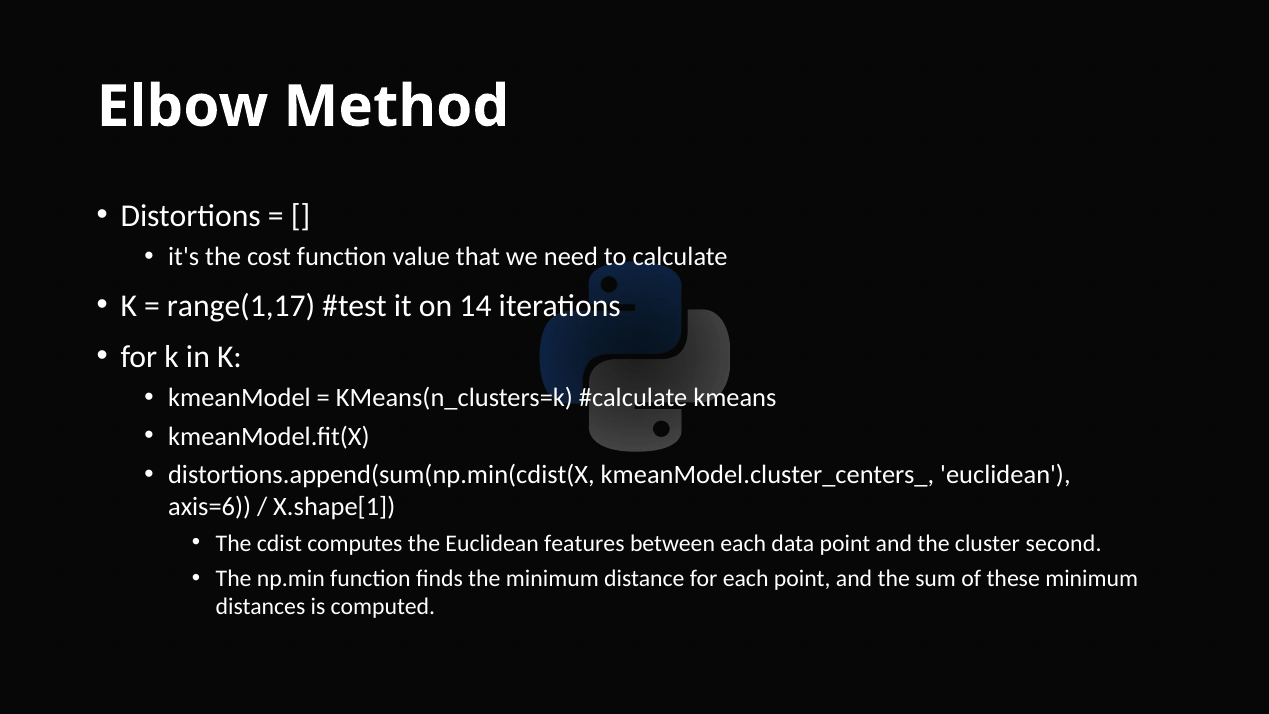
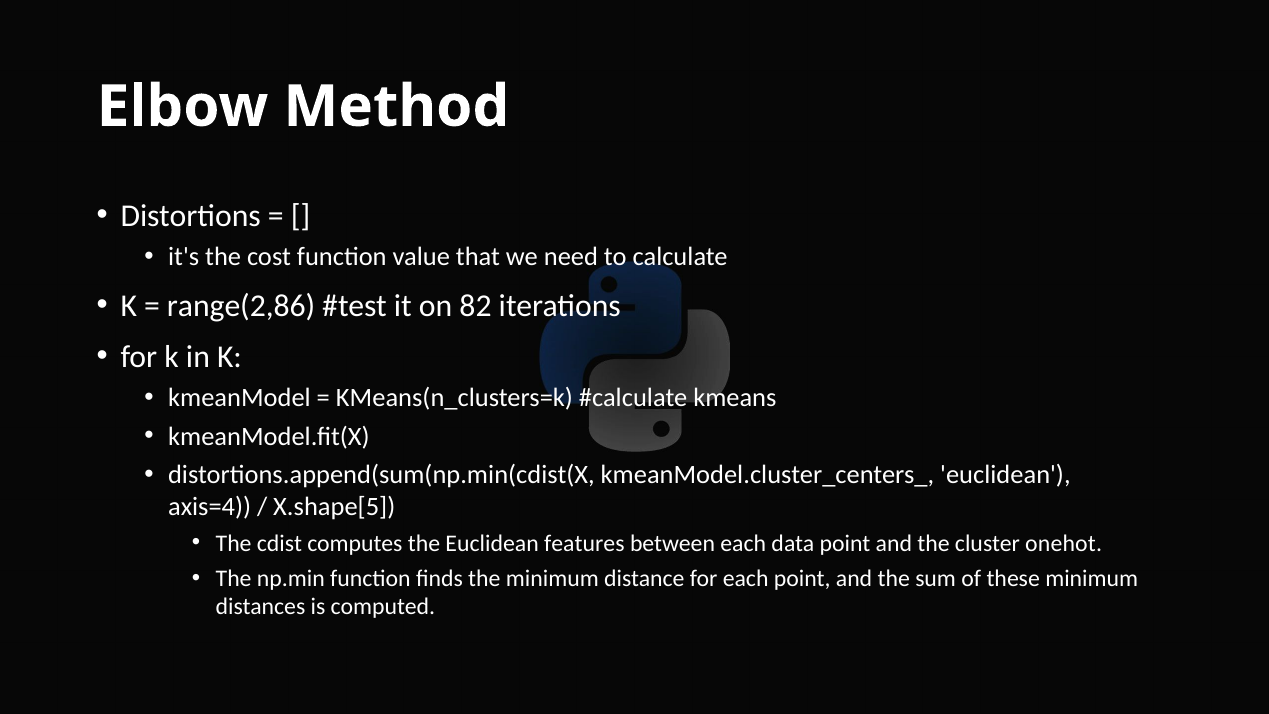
range(1,17: range(1,17 -> range(2,86 (241, 306)
14: 14 -> 82 (476, 306)
axis=6: axis=6 -> axis=4 (210, 507)
X.shape[1: X.shape[1 -> X.shape[5 (334, 507)
second: second -> onehot (1064, 543)
